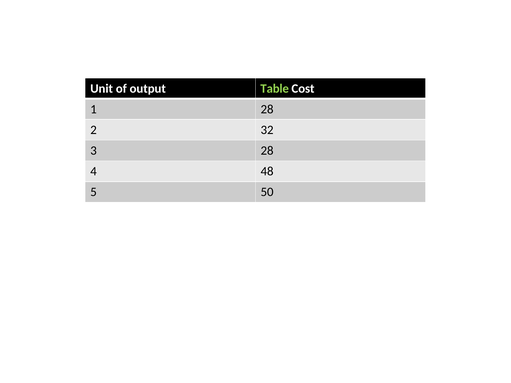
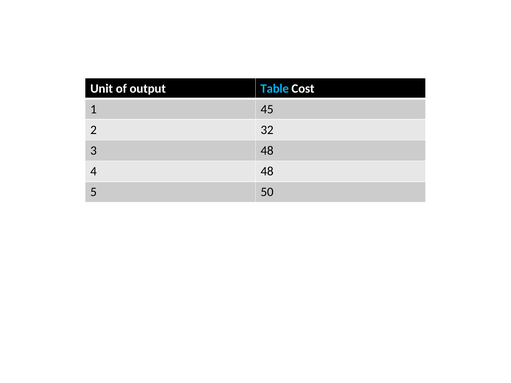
Table colour: light green -> light blue (275, 89)
1 28: 28 -> 45 (267, 109)
3 28: 28 -> 48 (267, 151)
